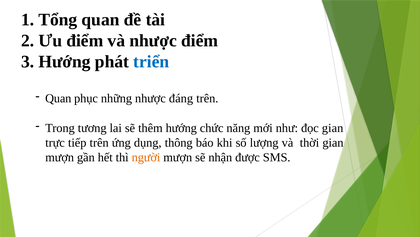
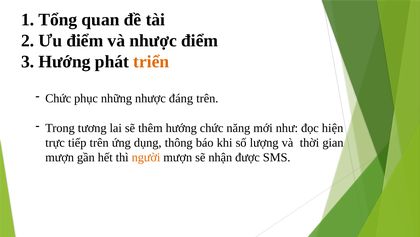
triển colour: blue -> orange (151, 62)
Quan: Quan -> Chức (58, 98)
đọc gian: gian -> hiện (333, 128)
